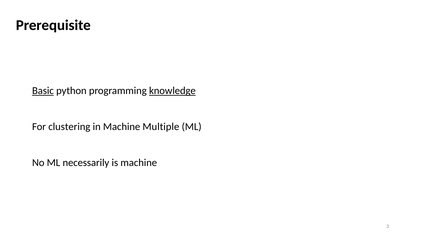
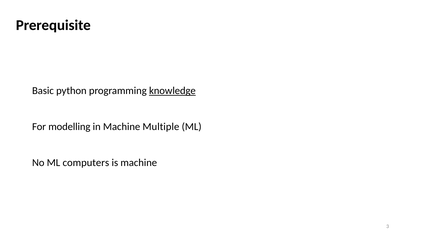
Basic underline: present -> none (43, 91)
clustering: clustering -> modelling (69, 127)
necessarily: necessarily -> computers (86, 163)
